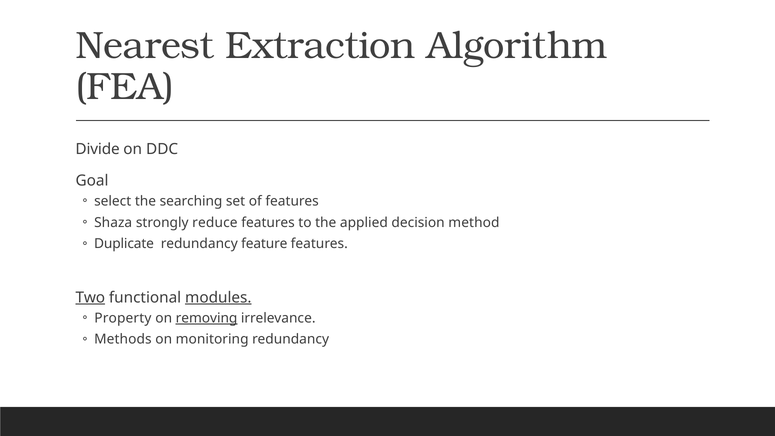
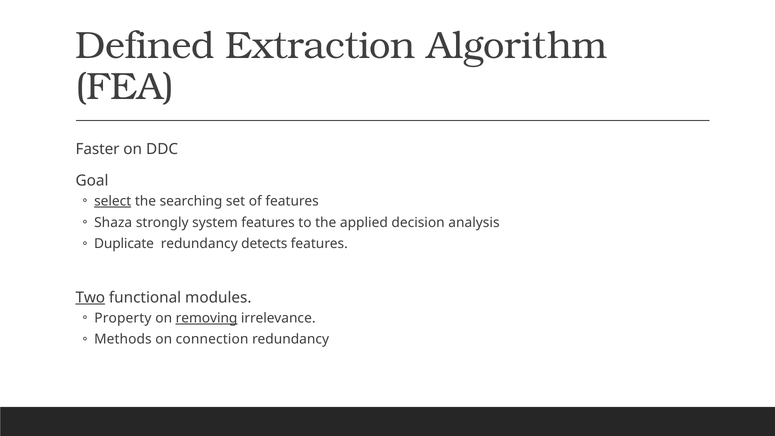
Nearest: Nearest -> Defined (145, 46)
Divide: Divide -> Faster (98, 149)
select underline: none -> present (113, 201)
reduce: reduce -> system (215, 222)
method: method -> analysis (474, 222)
feature: feature -> detects (264, 244)
modules underline: present -> none (218, 297)
monitoring: monitoring -> connection (212, 339)
